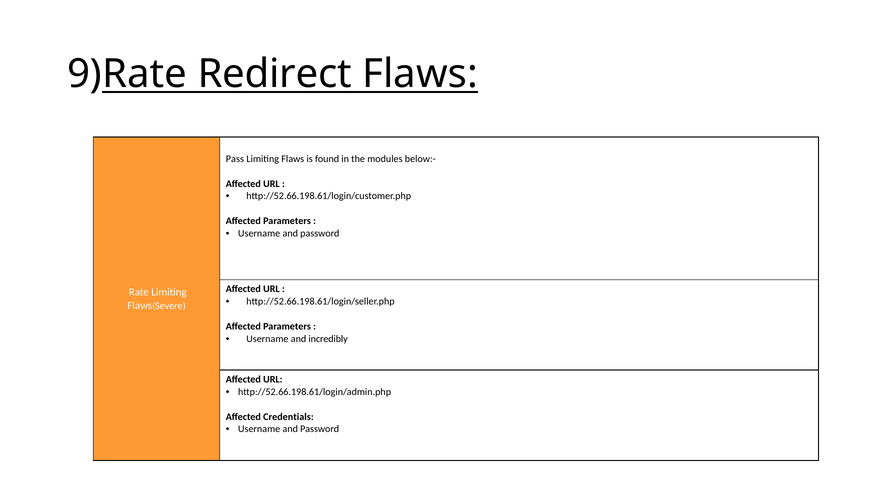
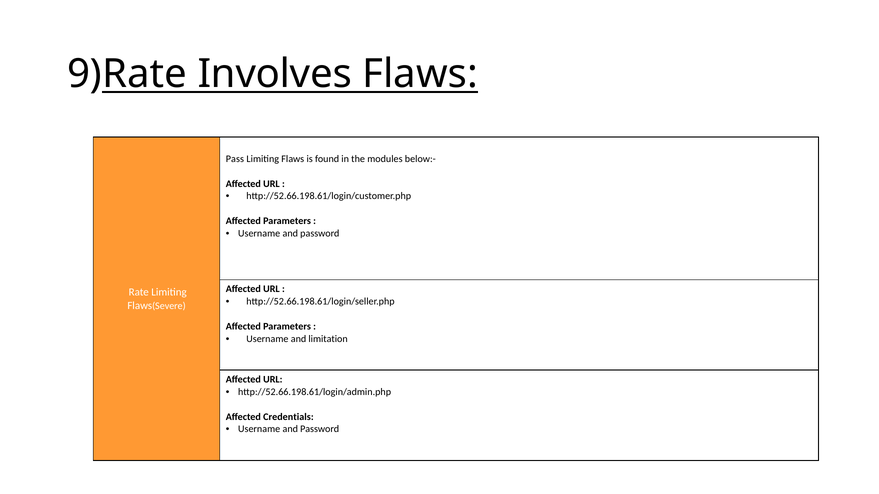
Redirect: Redirect -> Involves (275, 74)
incredibly: incredibly -> limitation (328, 339)
